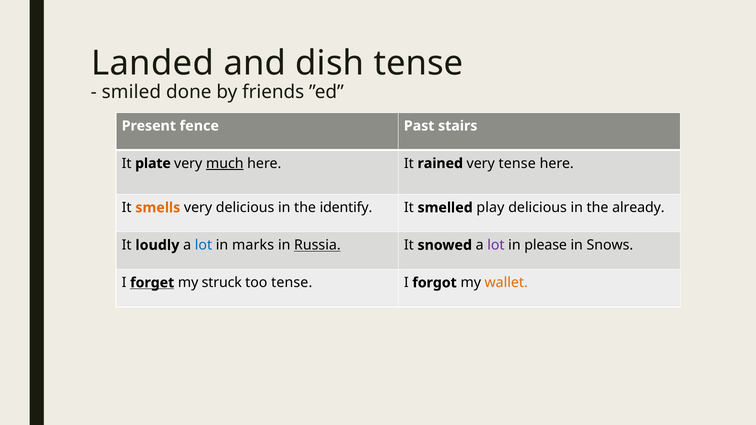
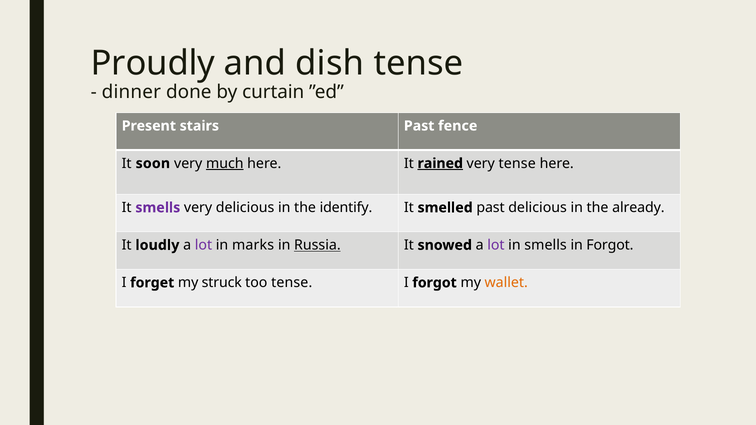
Landed: Landed -> Proudly (153, 64)
smiled: smiled -> dinner (131, 92)
friends: friends -> curtain (273, 92)
fence: fence -> stairs (199, 126)
stairs: stairs -> fence (458, 126)
plate: plate -> soon (153, 163)
rained underline: none -> present (440, 163)
smells colour: orange -> purple (158, 208)
smelled play: play -> past (491, 208)
lot colour: blue -> purple (203, 245)
in please: please -> smells (546, 245)
in Snows: Snows -> Forgot (610, 245)
forget underline: present -> none (152, 283)
